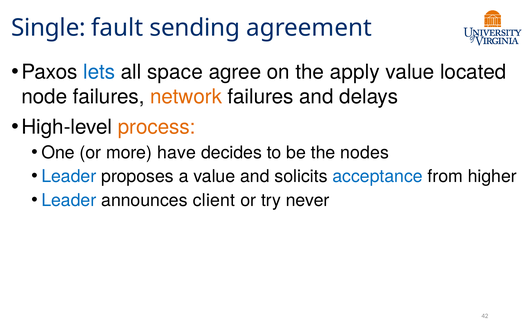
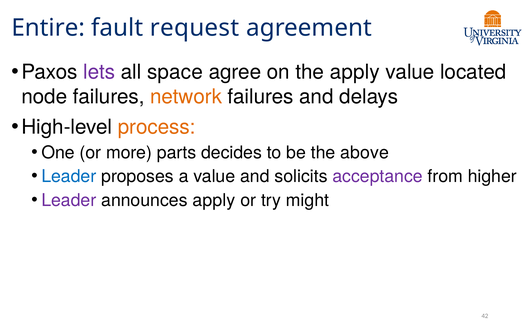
Single: Single -> Entire (48, 28)
sending: sending -> request (195, 28)
lets colour: blue -> purple (99, 72)
have: have -> parts (177, 153)
nodes: nodes -> above (365, 153)
acceptance colour: blue -> purple (378, 177)
Leader colour: blue -> purple (69, 201)
announces client: client -> apply (214, 201)
never: never -> might (308, 201)
